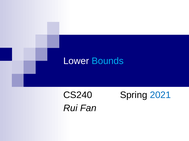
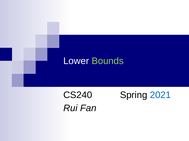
Bounds colour: light blue -> light green (108, 61)
